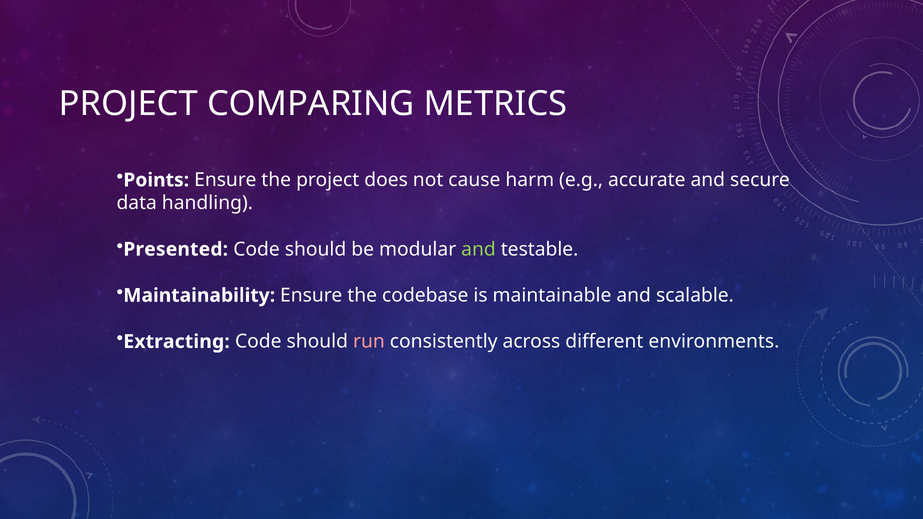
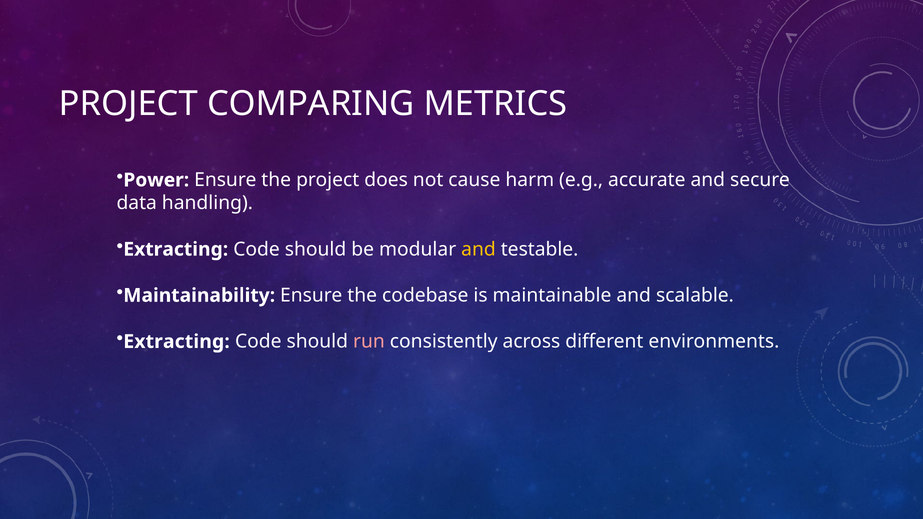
Points: Points -> Power (156, 180)
Presented: Presented -> Extracting (176, 249)
and colour: light green -> yellow (478, 249)
